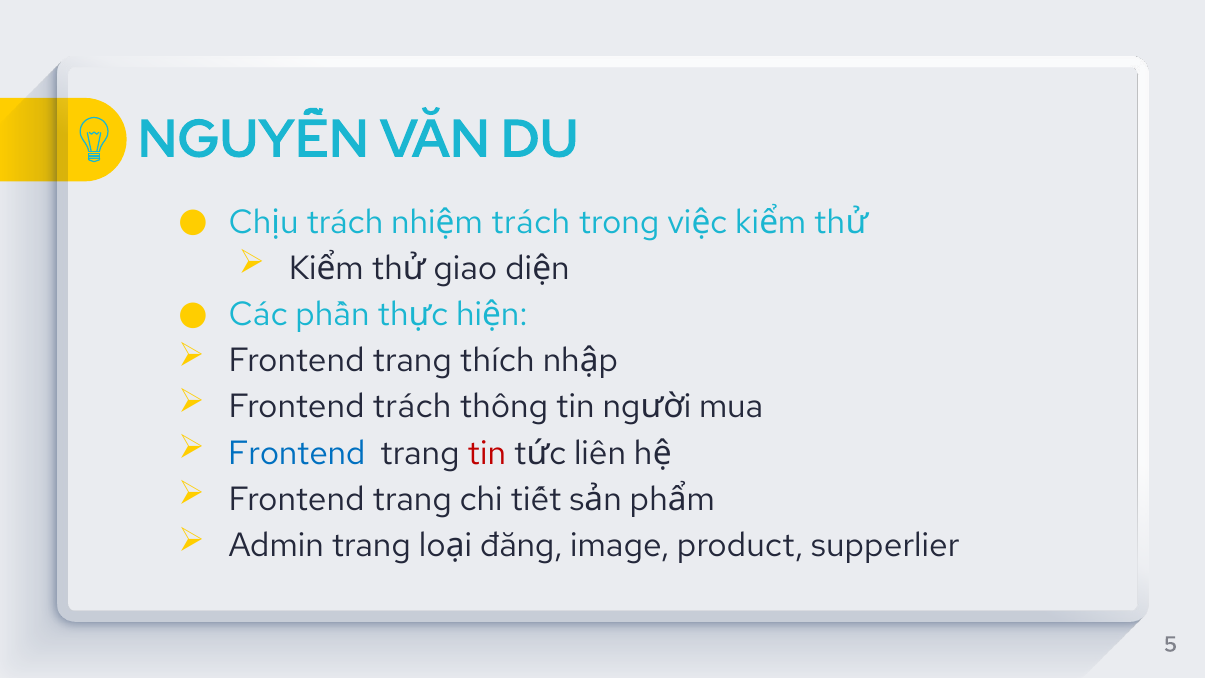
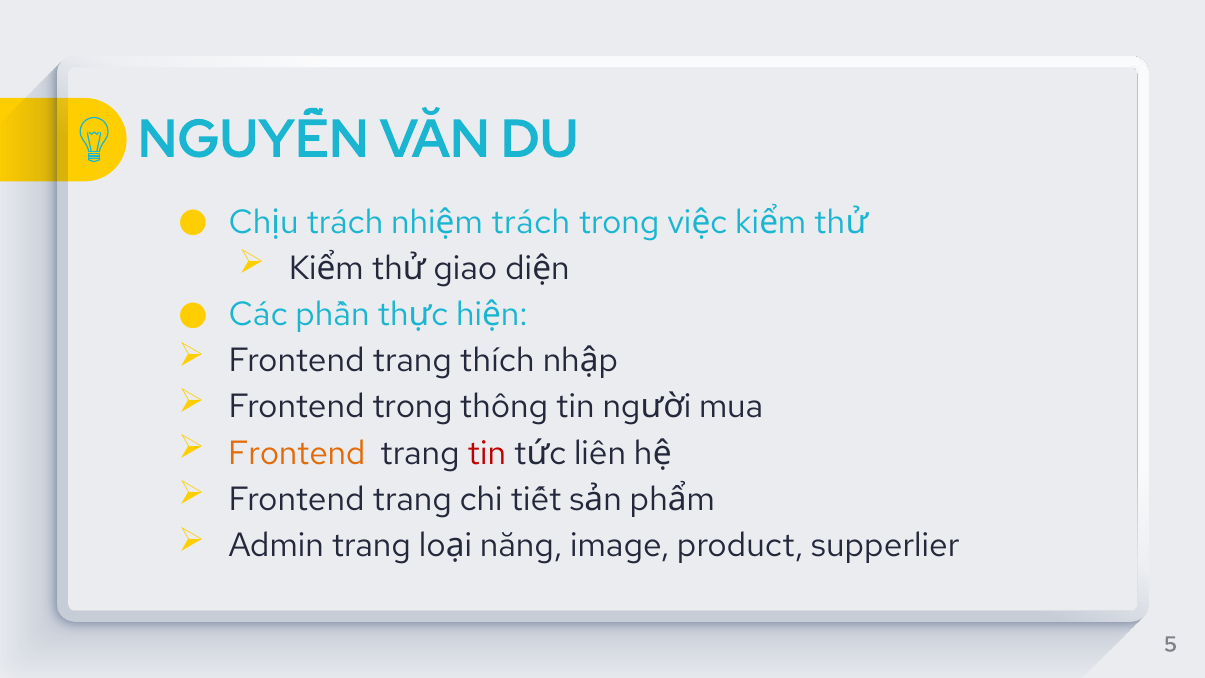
Frontend trách: trách -> trong (412, 407)
Frontend colour: blue -> orange (297, 453)
đăng: đăng -> năng (521, 545)
